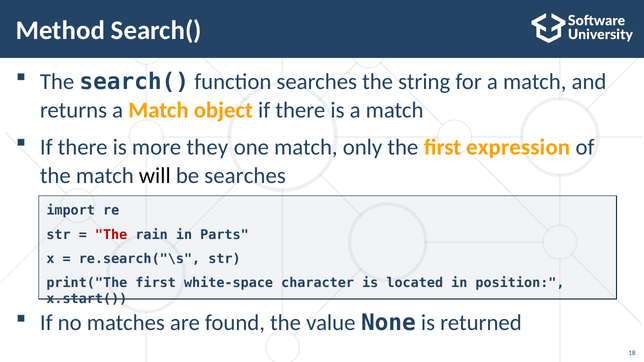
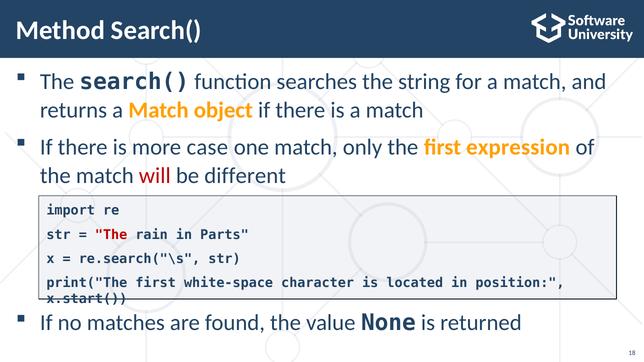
they: they -> case (207, 147)
will colour: black -> red (155, 176)
be searches: searches -> different (245, 176)
